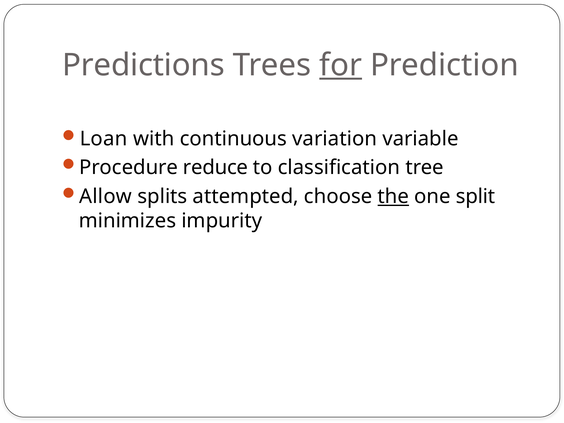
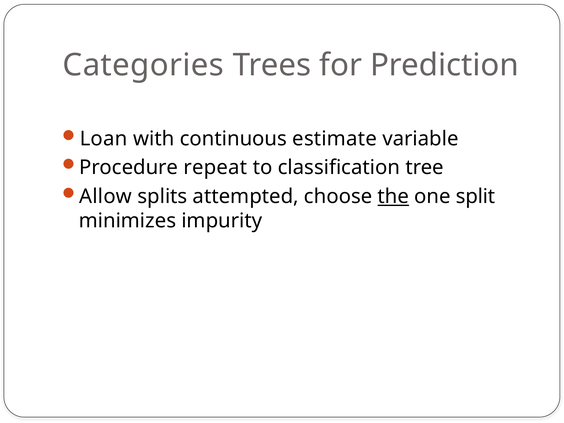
Predictions: Predictions -> Categories (143, 65)
for underline: present -> none (341, 65)
variation: variation -> estimate (335, 139)
reduce: reduce -> repeat (215, 168)
